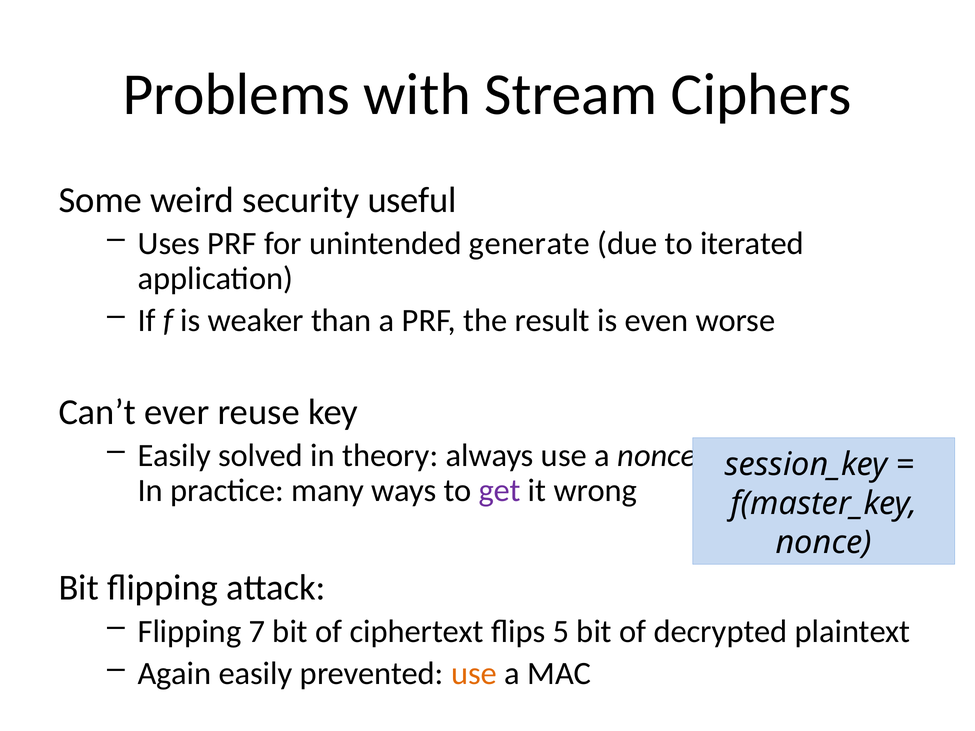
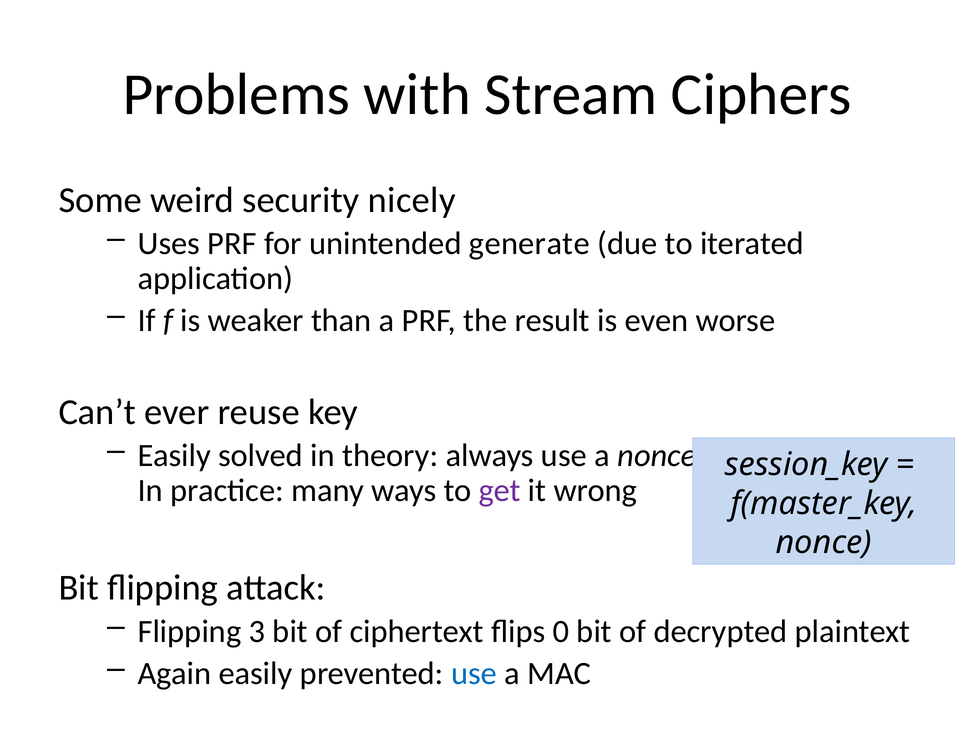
useful: useful -> nicely (412, 200)
7: 7 -> 3 (257, 632)
5: 5 -> 0 (561, 632)
use colour: orange -> blue (474, 674)
